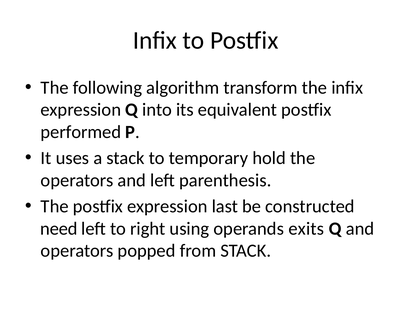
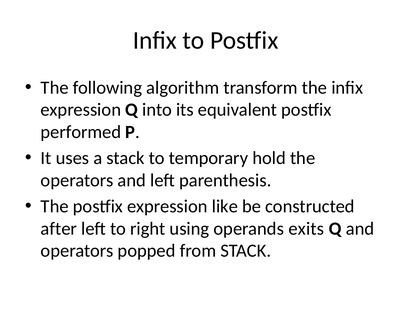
last: last -> like (225, 206)
need: need -> after (59, 228)
